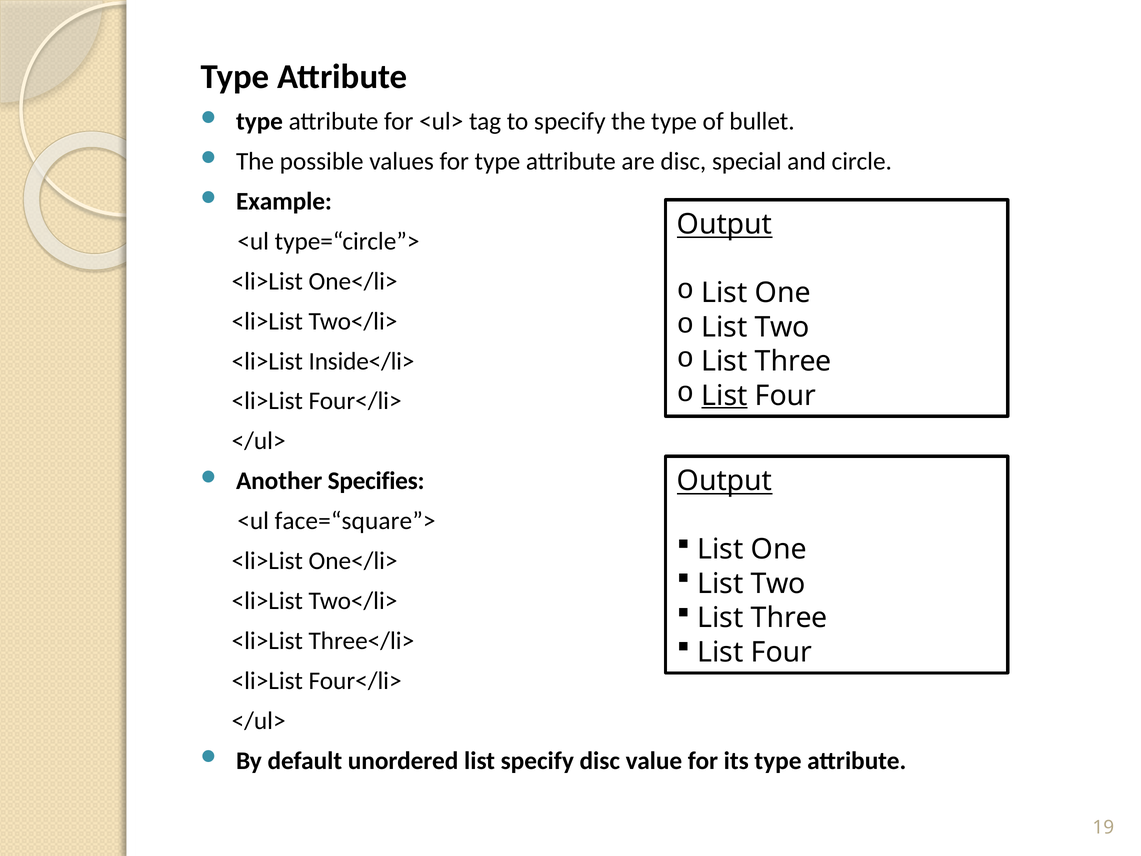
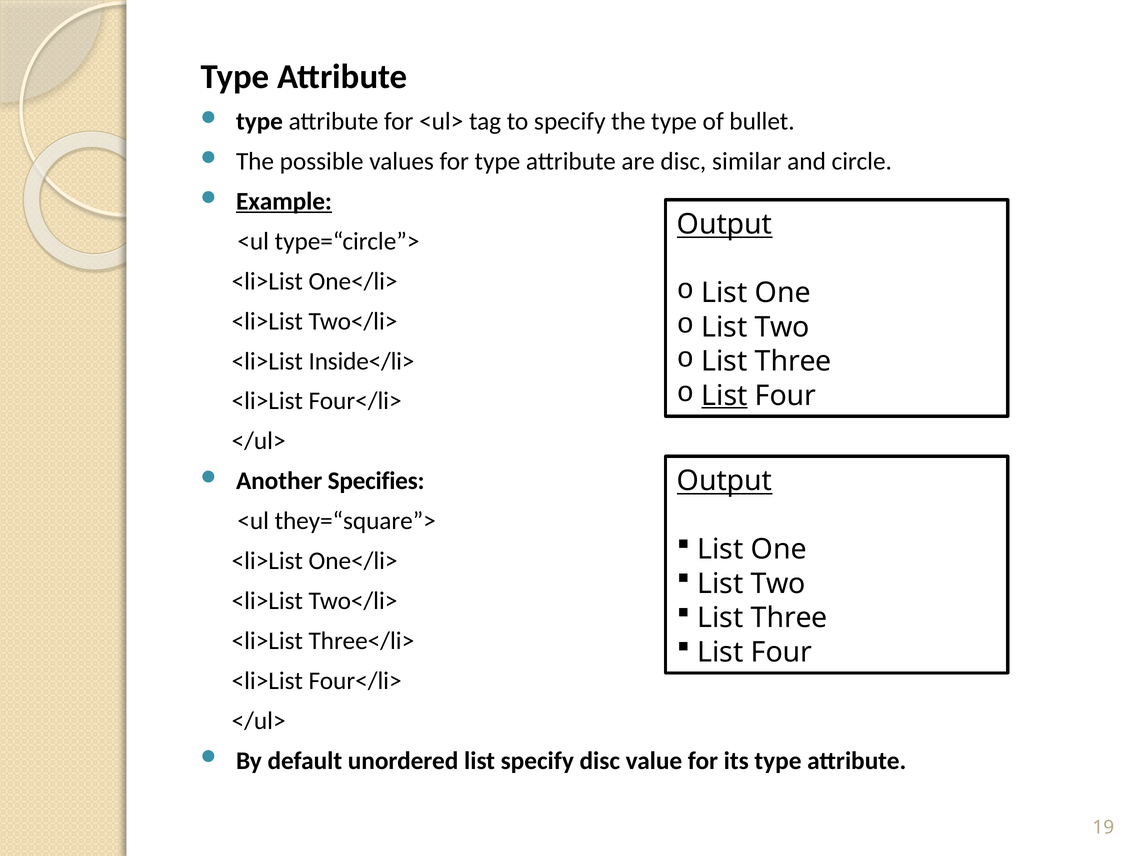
special: special -> similar (747, 161)
Example underline: none -> present (284, 201)
face=“square”>: face=“square”> -> they=“square”> (355, 521)
